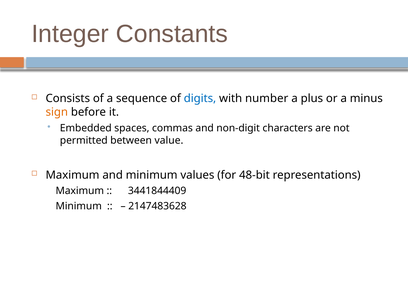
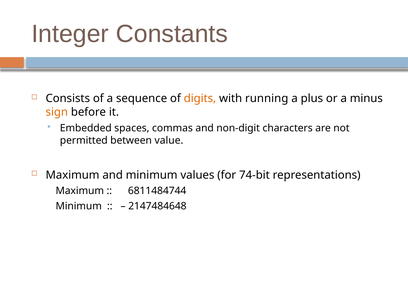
digits colour: blue -> orange (200, 99)
number: number -> running (267, 99)
48-bit: 48-bit -> 74-bit (254, 175)
3441844409: 3441844409 -> 6811484744 (157, 191)
2147483628: 2147483628 -> 2147484648 (157, 206)
